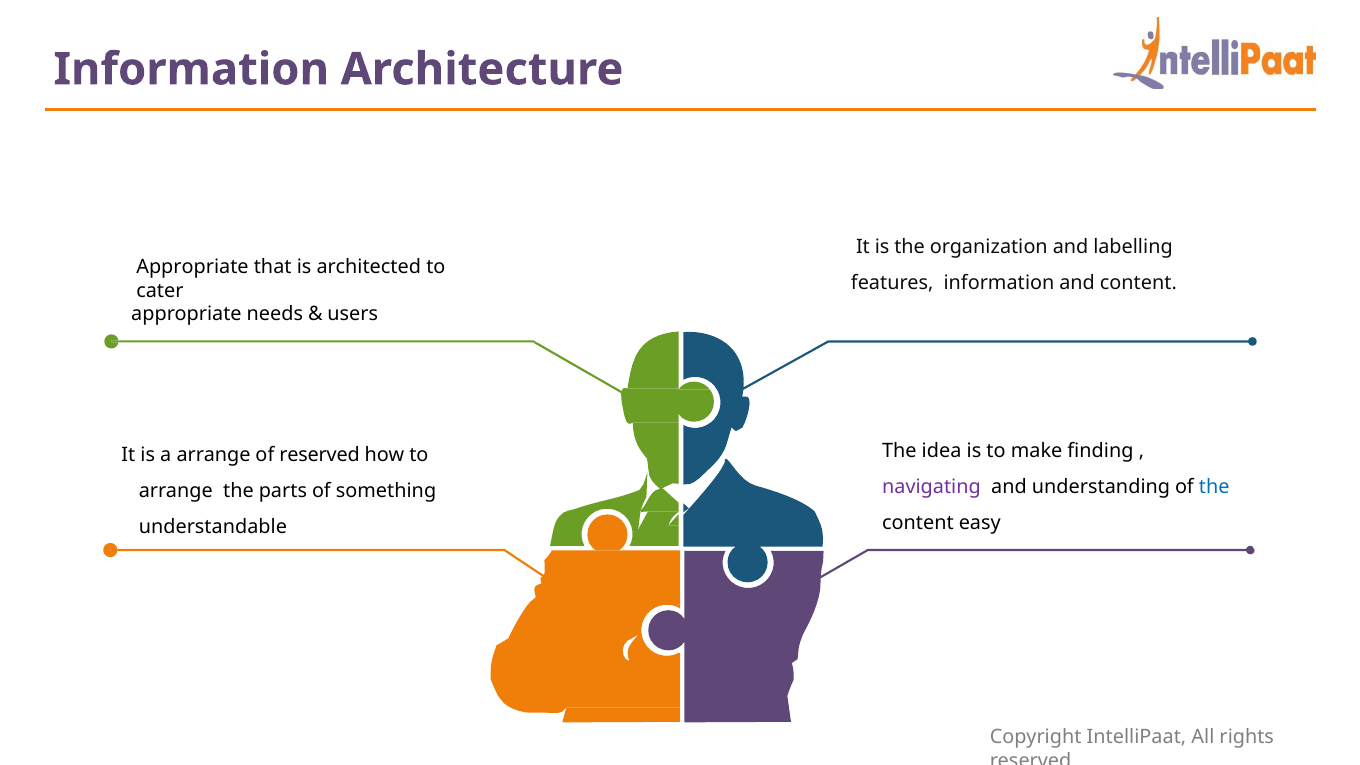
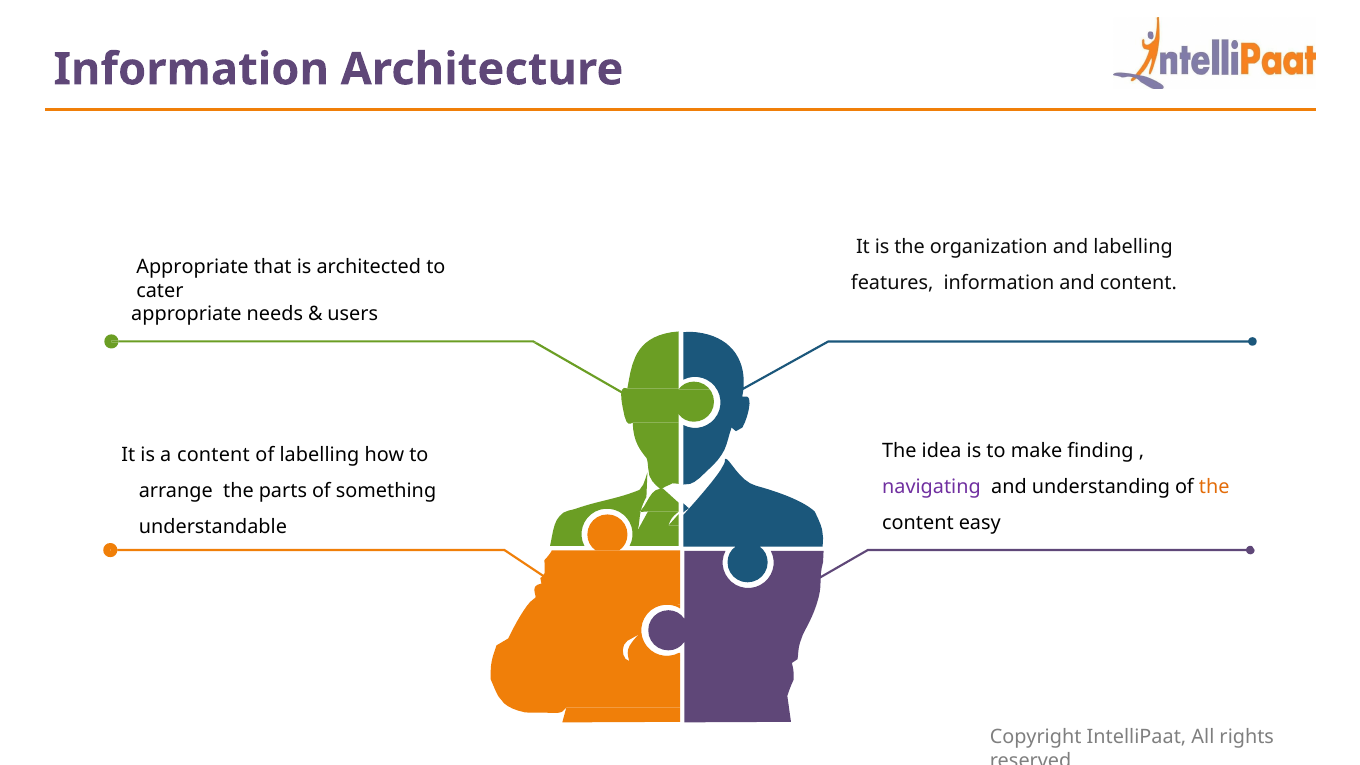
a arrange: arrange -> content (213, 455)
of reserved: reserved -> labelling (319, 455)
the colour: blue -> orange (1214, 487)
